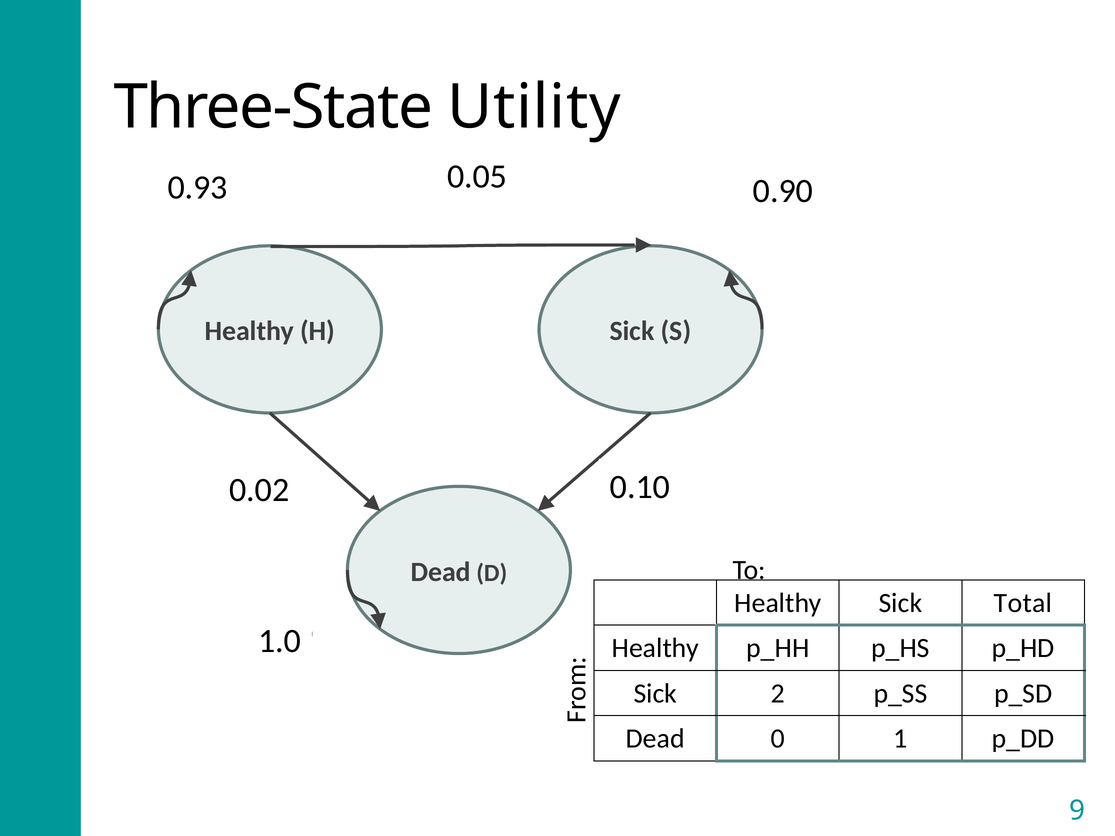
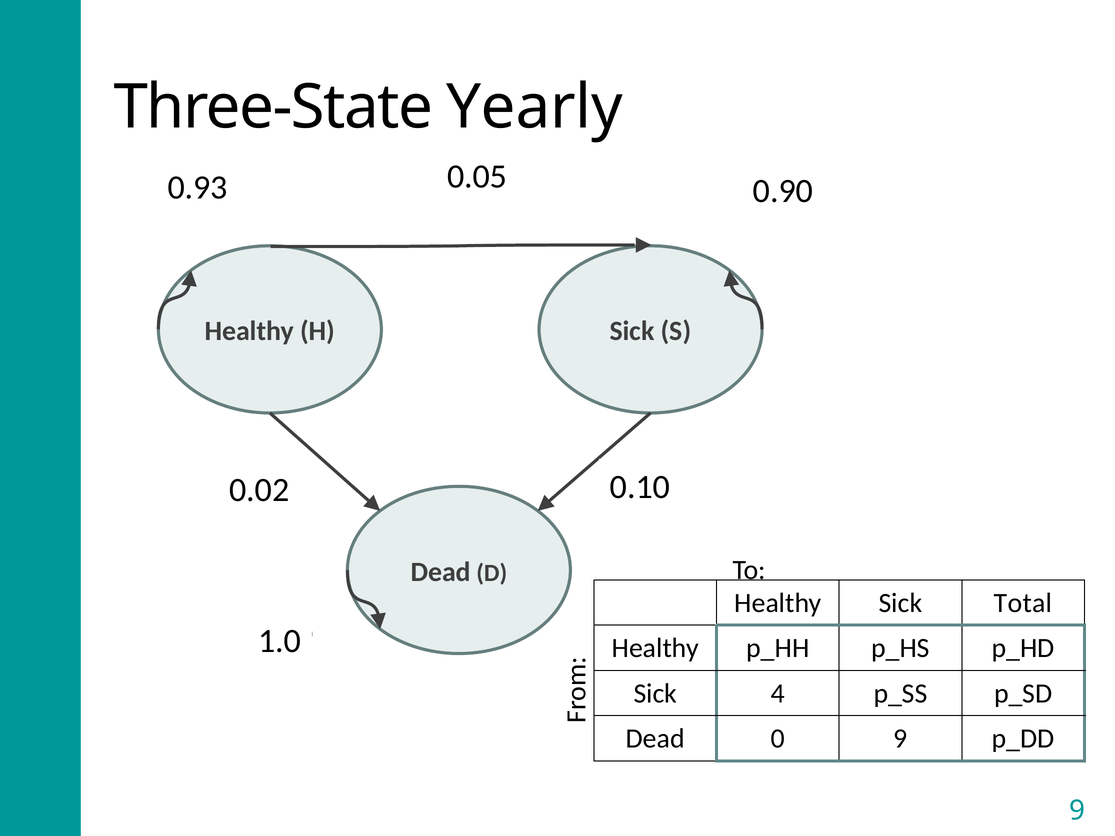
Utility: Utility -> Yearly (534, 107)
2: 2 -> 4 (778, 694)
0 1: 1 -> 9 (901, 739)
